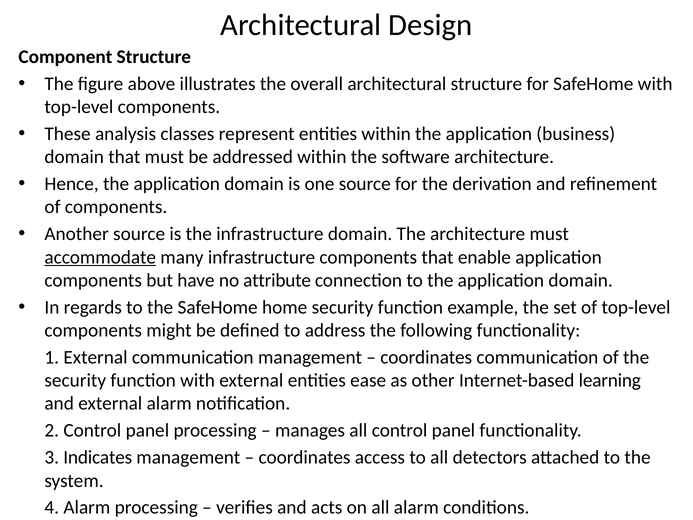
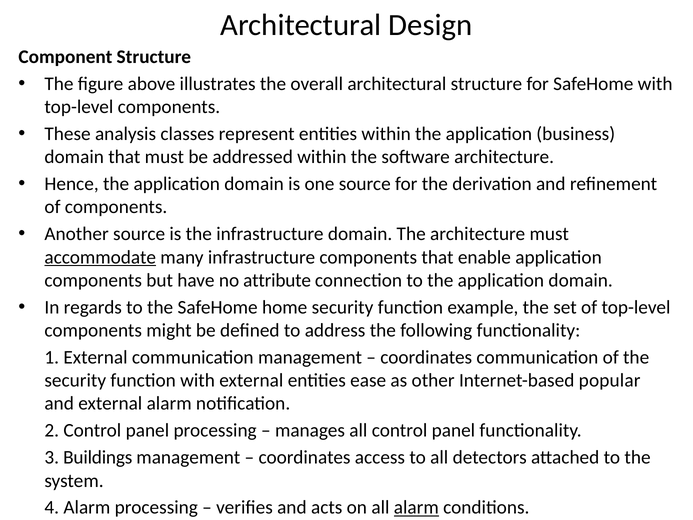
learning: learning -> popular (610, 380)
Indicates: Indicates -> Buildings (98, 457)
alarm underline: none -> present (416, 507)
